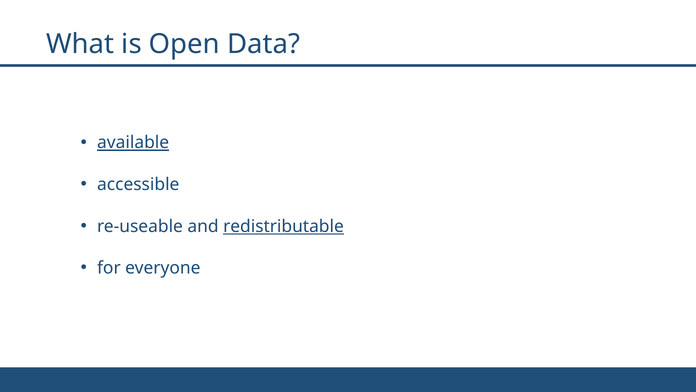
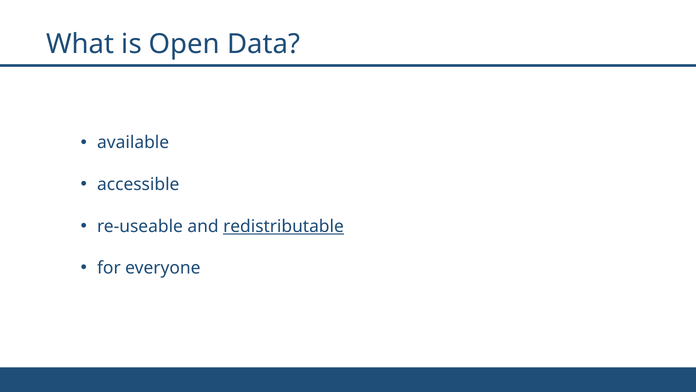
available underline: present -> none (133, 143)
